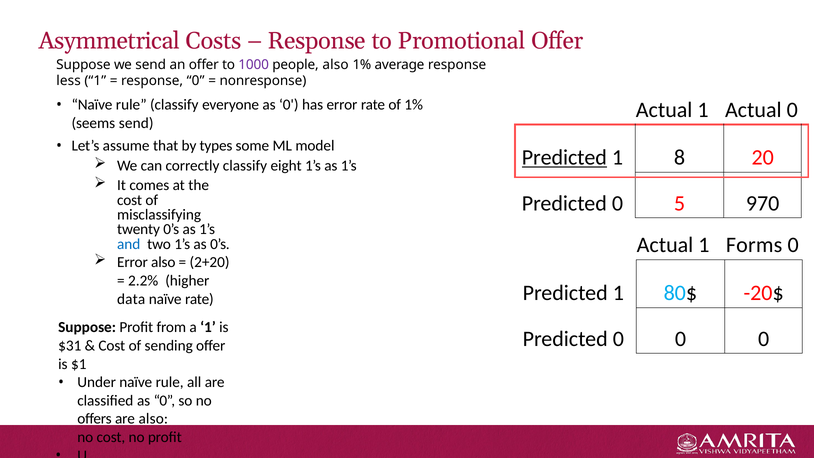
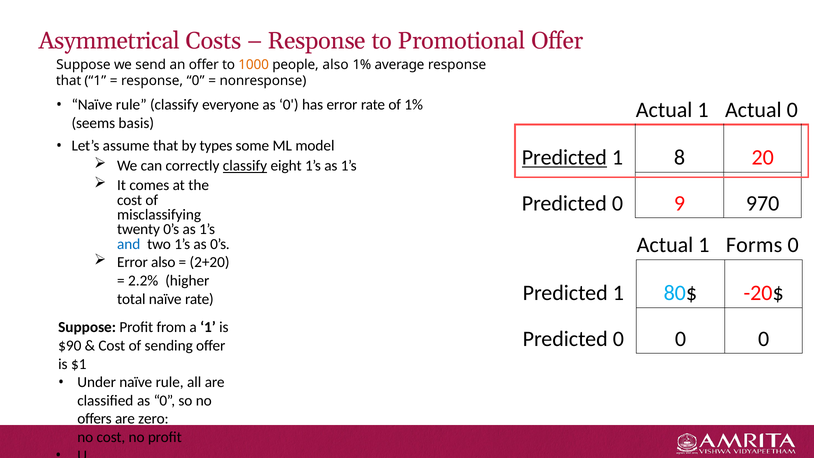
1000 colour: purple -> orange (254, 65)
less: less -> that (69, 81)
seems send: send -> basis (136, 123)
classify underline: none -> present (245, 166)
0 5: 5 -> 9 (679, 204)
data: data -> total (131, 299)
$31: $31 -> $90 (70, 346)
are also: also -> zero (153, 419)
